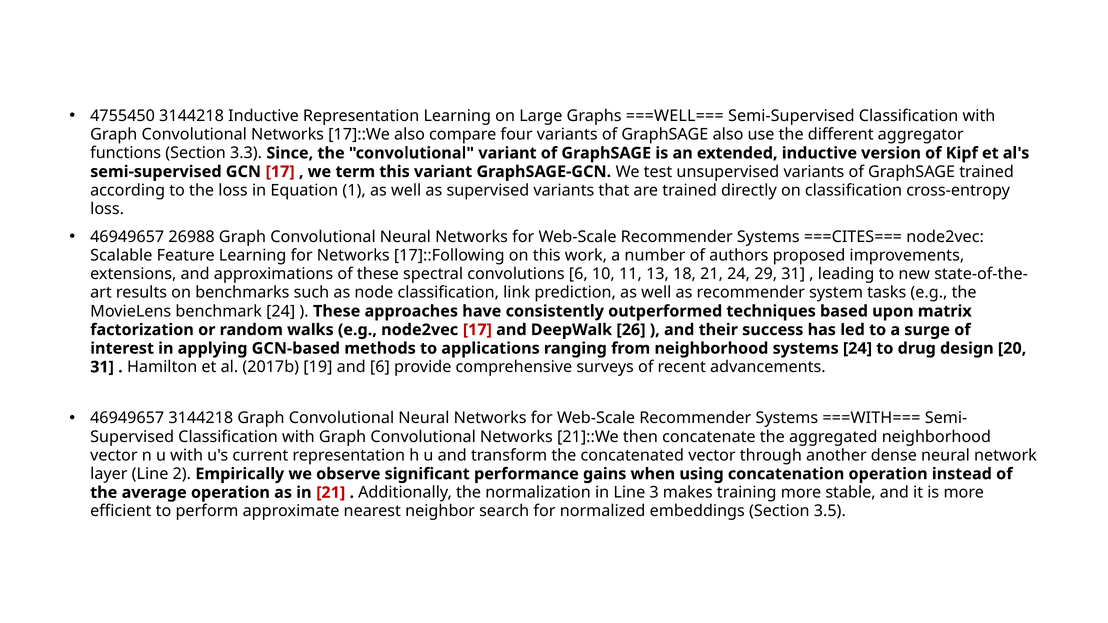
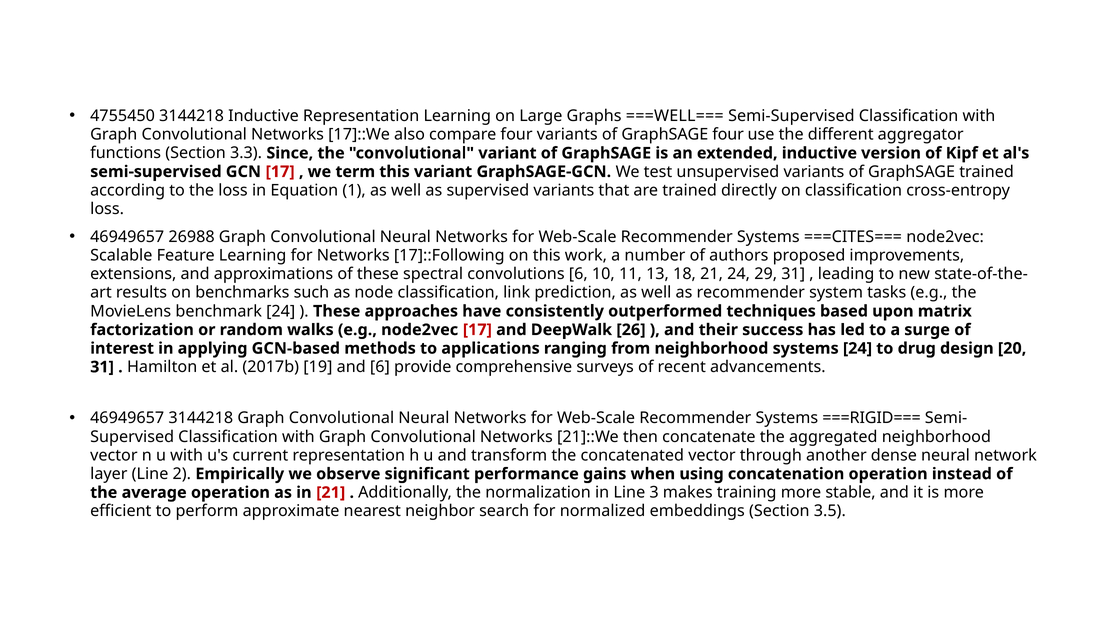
GraphSAGE also: also -> four (728, 135)
===WITH===: ===WITH=== -> ===RIGID=== (872, 418)
